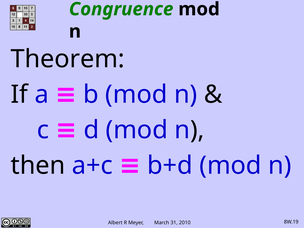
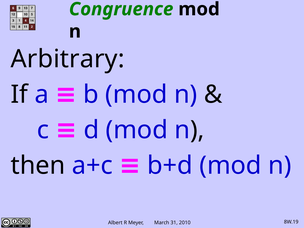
Theorem: Theorem -> Arbitrary (68, 59)
